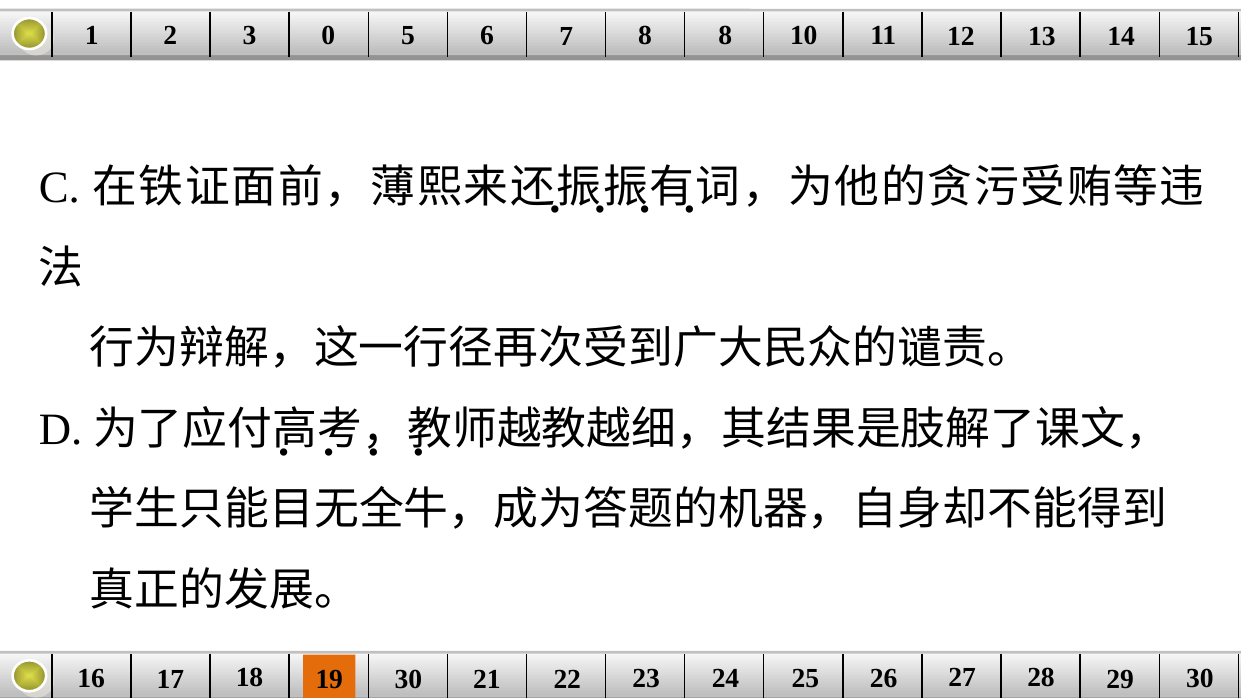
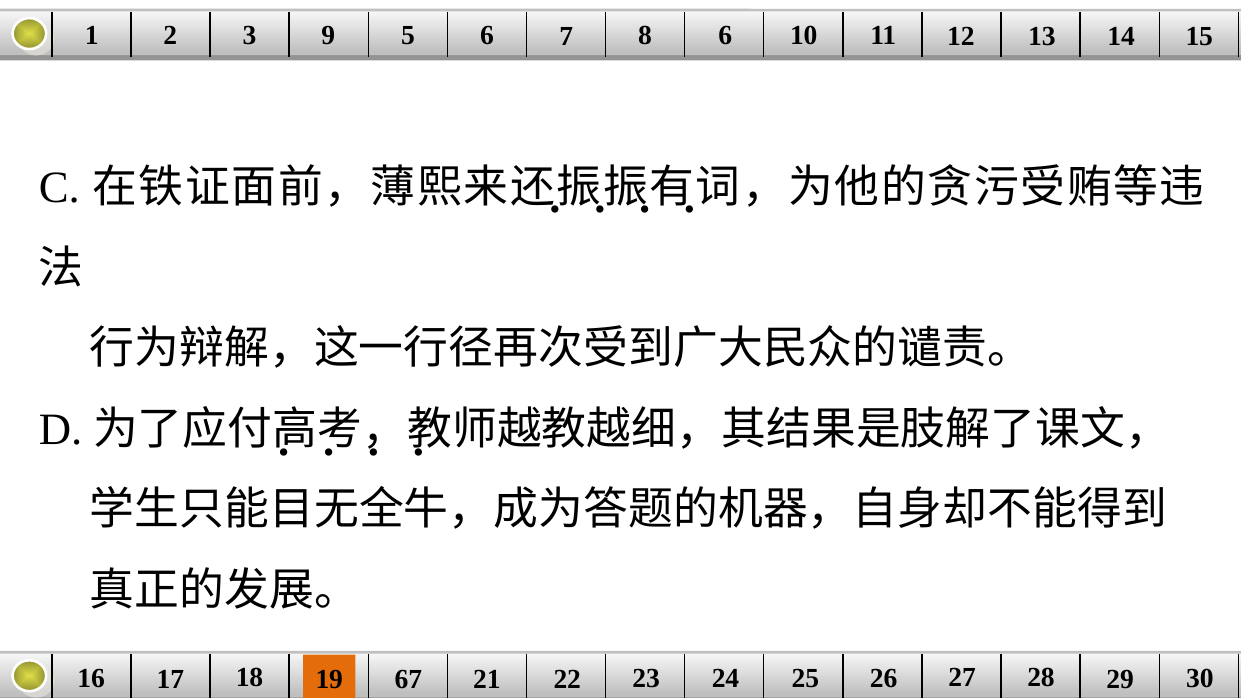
0: 0 -> 9 (328, 36)
8 8: 8 -> 6 (725, 35)
19 30: 30 -> 67 (408, 679)
